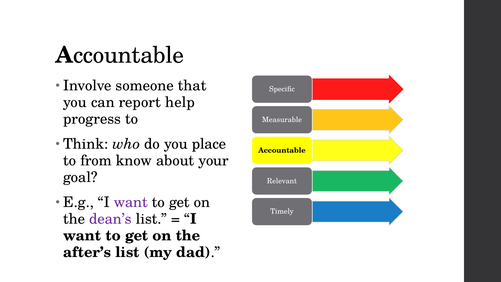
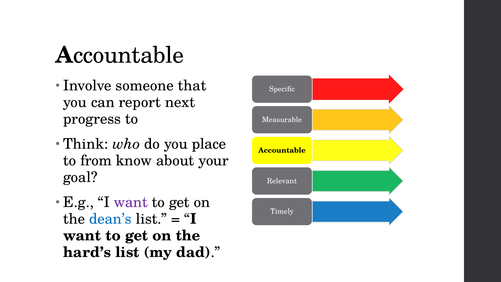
help: help -> next (180, 102)
dean’s colour: purple -> blue (110, 219)
after’s: after’s -> hard’s (87, 252)
